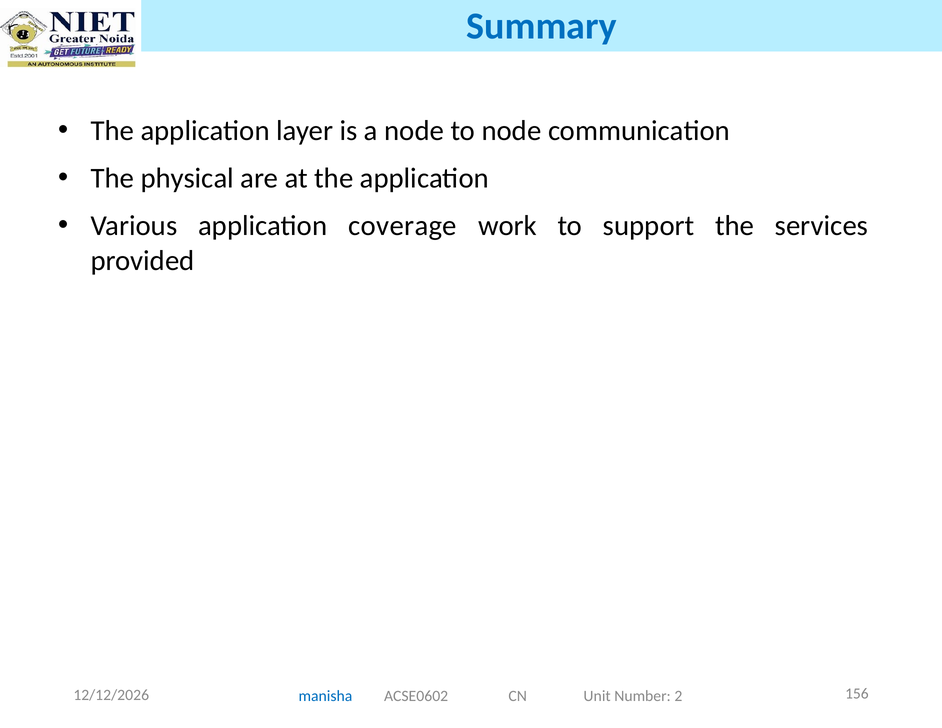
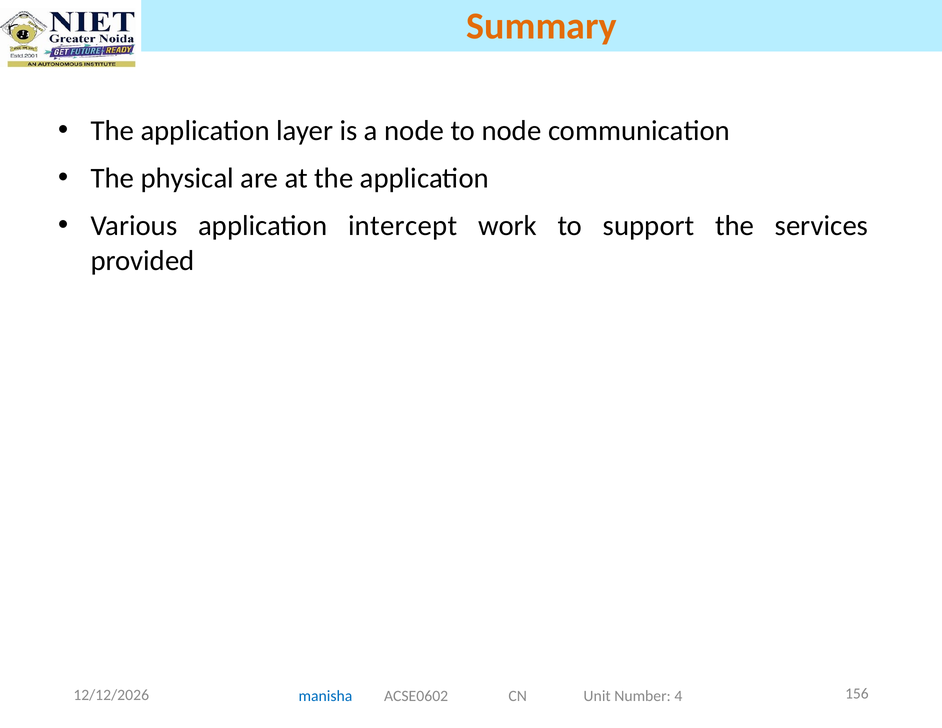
Summary colour: blue -> orange (541, 26)
coverage: coverage -> intercept (403, 226)
2: 2 -> 4 (678, 696)
